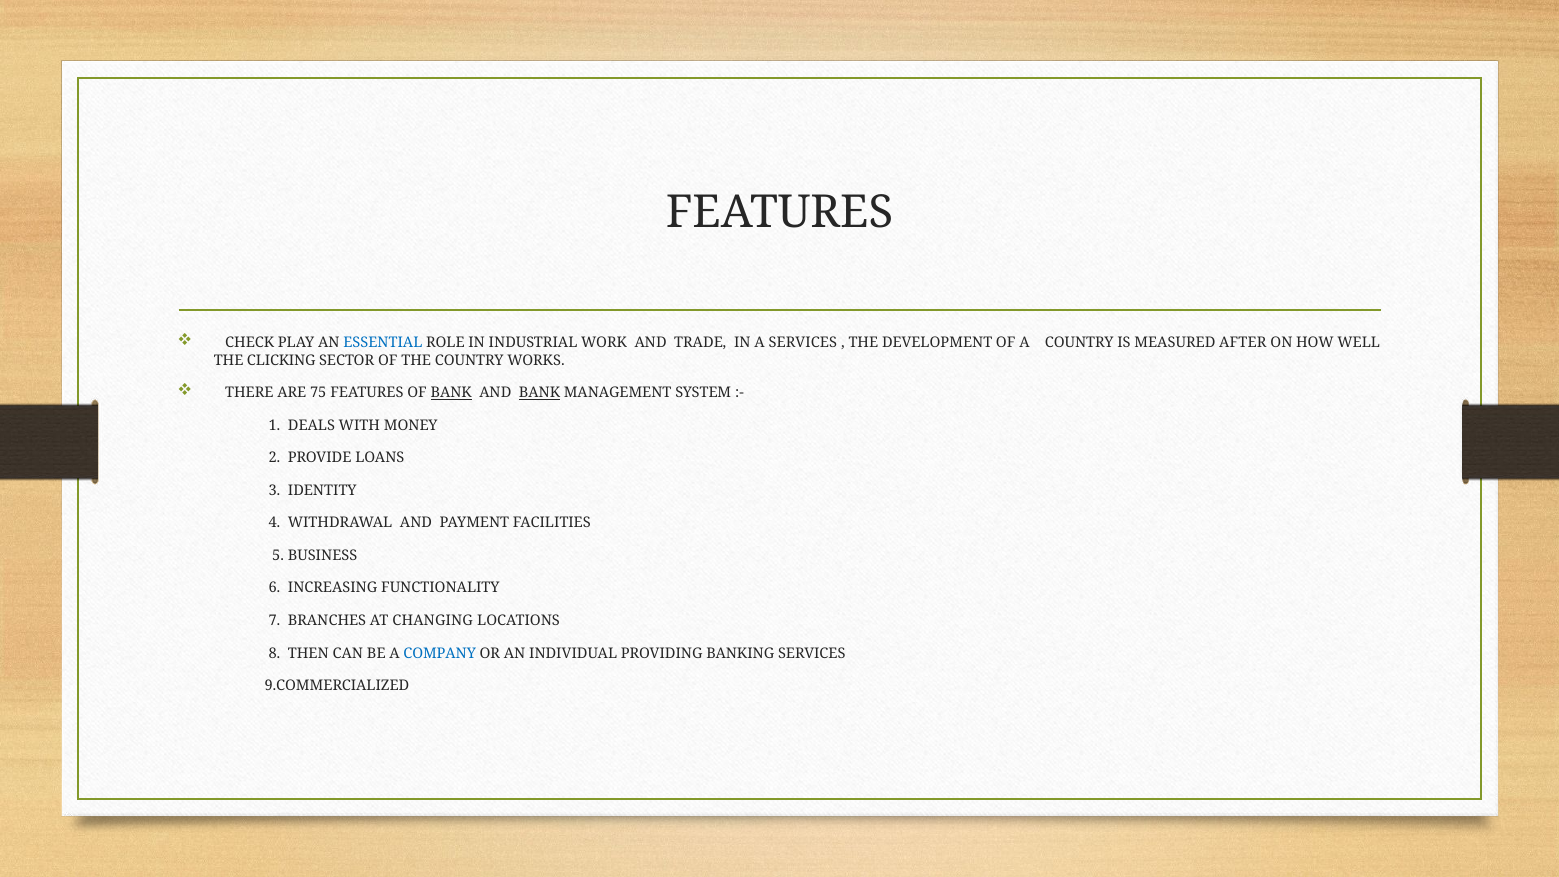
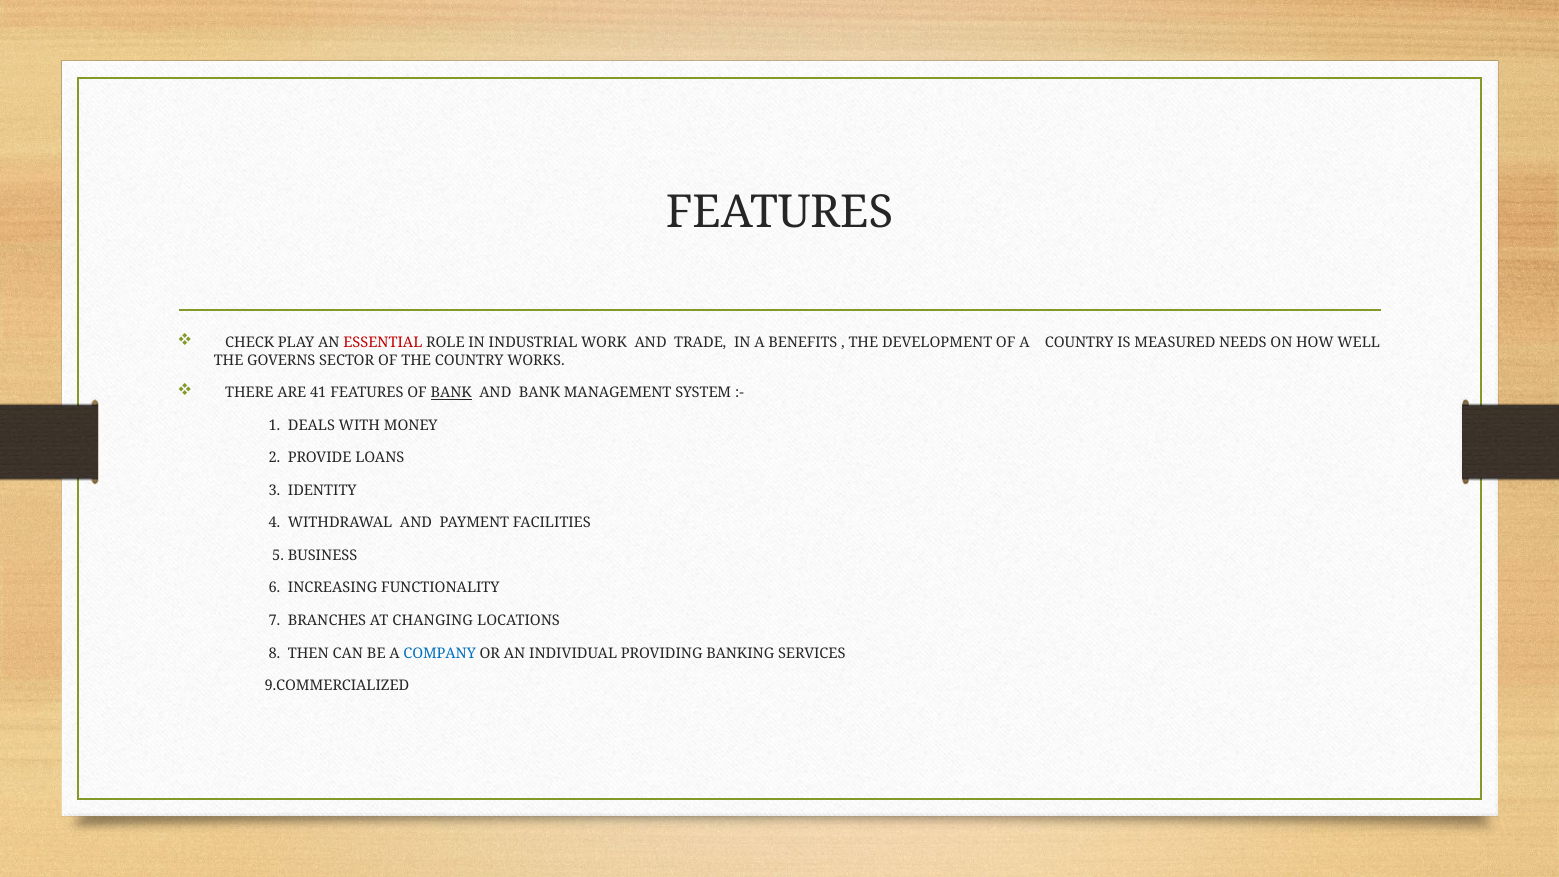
ESSENTIAL colour: blue -> red (383, 343)
A SERVICES: SERVICES -> BENEFITS (803, 343)
AFTER: AFTER -> NEEDS (1243, 343)
CLICKING: CLICKING -> GOVERNS (281, 360)
75: 75 -> 41 (318, 393)
BANK underline: present -> none (539, 393)
